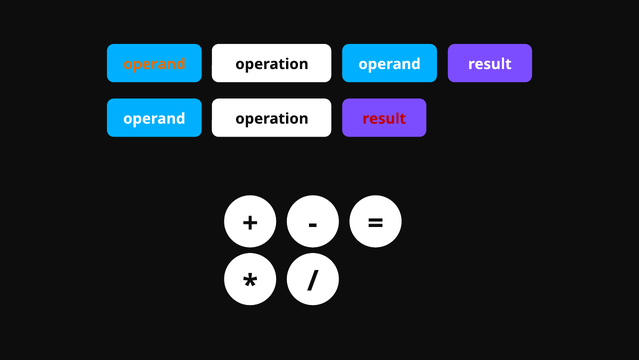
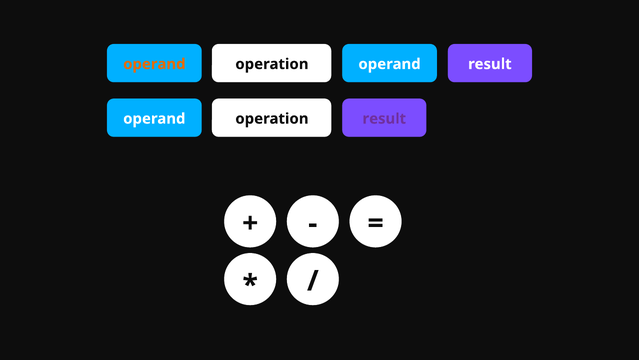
result colour: red -> purple (384, 119)
